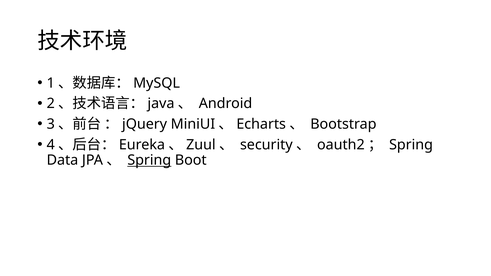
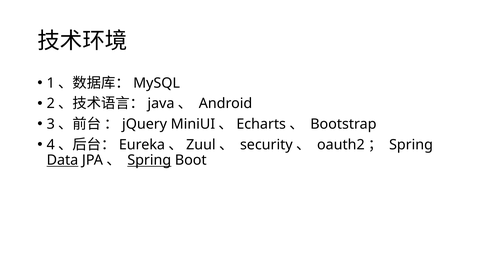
Data underline: none -> present (62, 160)
